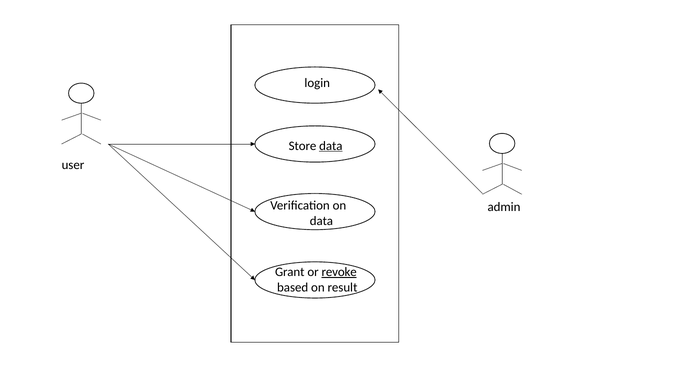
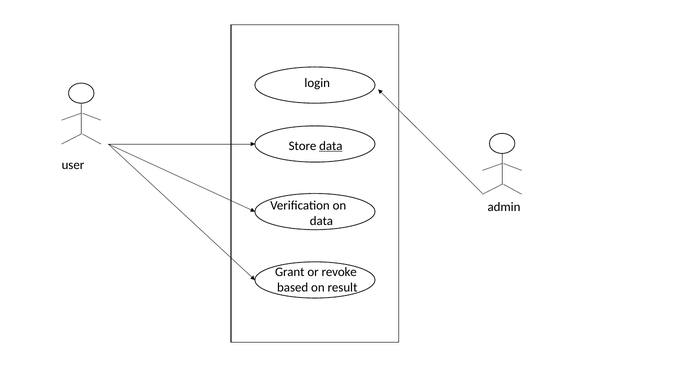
revoke underline: present -> none (339, 272)
